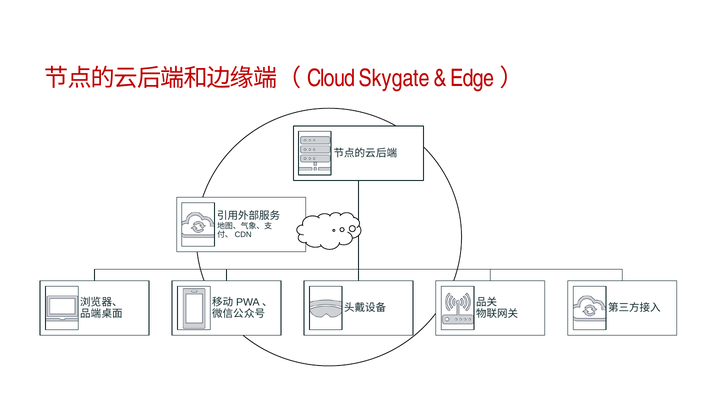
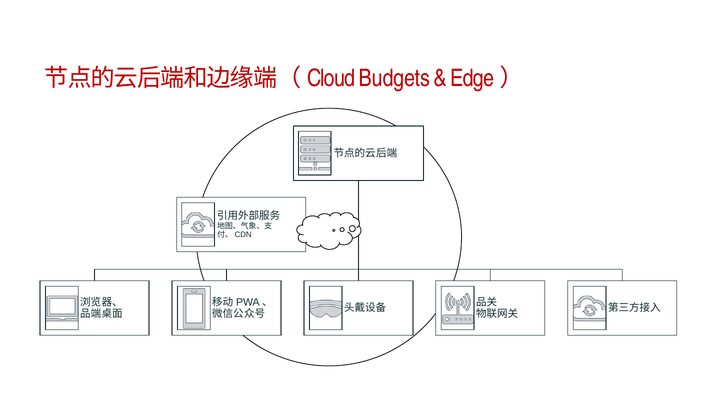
Skygate: Skygate -> Budgets (394, 78)
